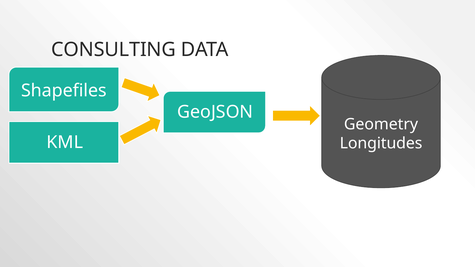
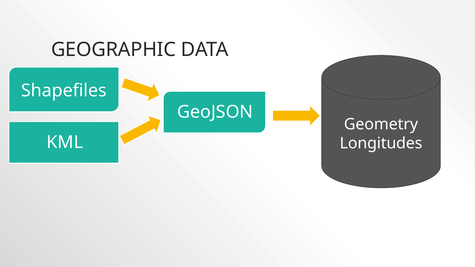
CONSULTING: CONSULTING -> GEOGRAPHIC (114, 50)
